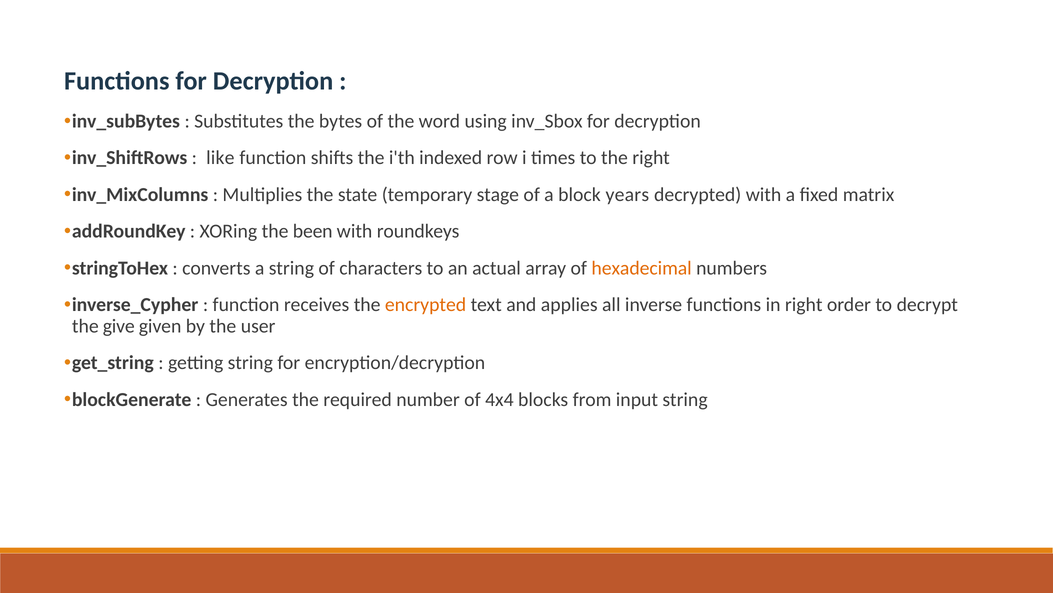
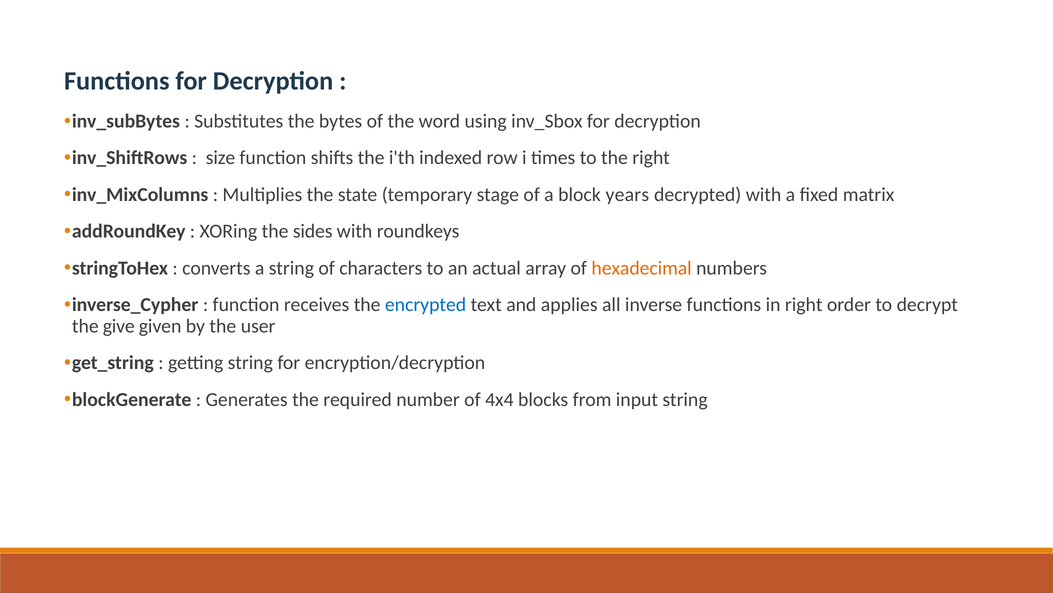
like: like -> size (221, 158)
been: been -> sides (313, 231)
encrypted colour: orange -> blue (426, 305)
